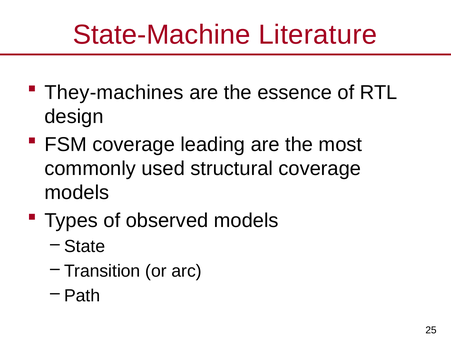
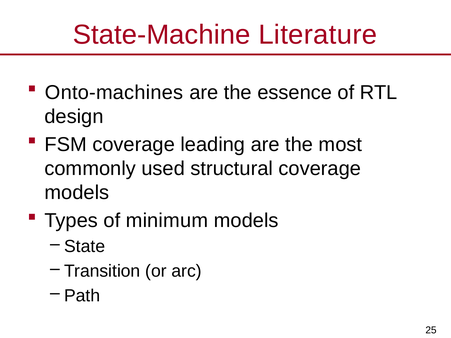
They-machines: They-machines -> Onto-machines (114, 92)
observed: observed -> minimum (167, 221)
